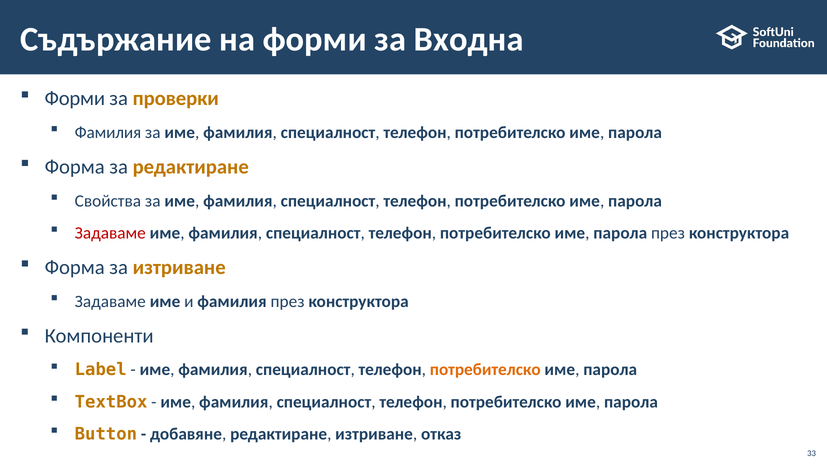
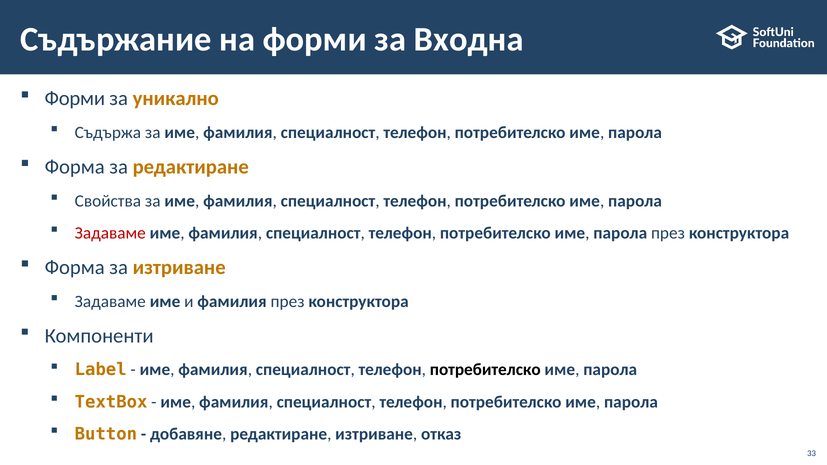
проверки: проверки -> уникално (176, 99)
Фамилия: Фамилия -> Съдържа (108, 133)
потребителско colour: orange -> black (485, 370)
